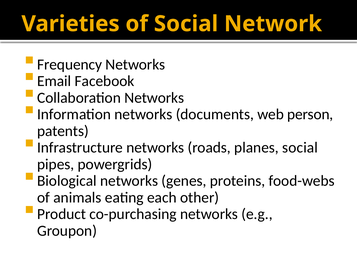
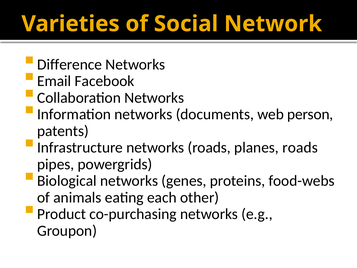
Frequency: Frequency -> Difference (70, 64)
planes social: social -> roads (300, 148)
